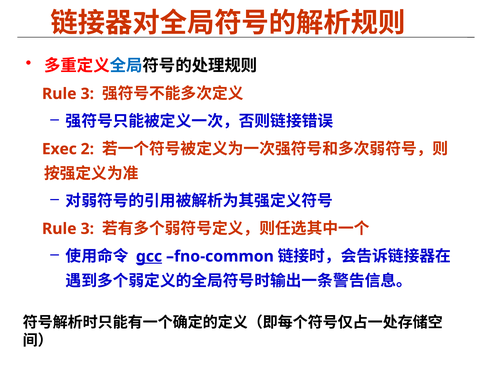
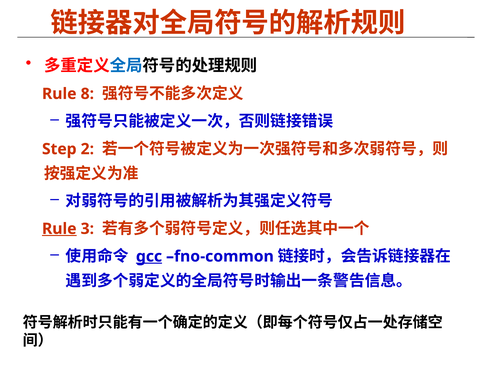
3: 3 -> 8 (87, 94)
Exec: Exec -> Step (59, 149)
Rule underline: none -> present (59, 229)
